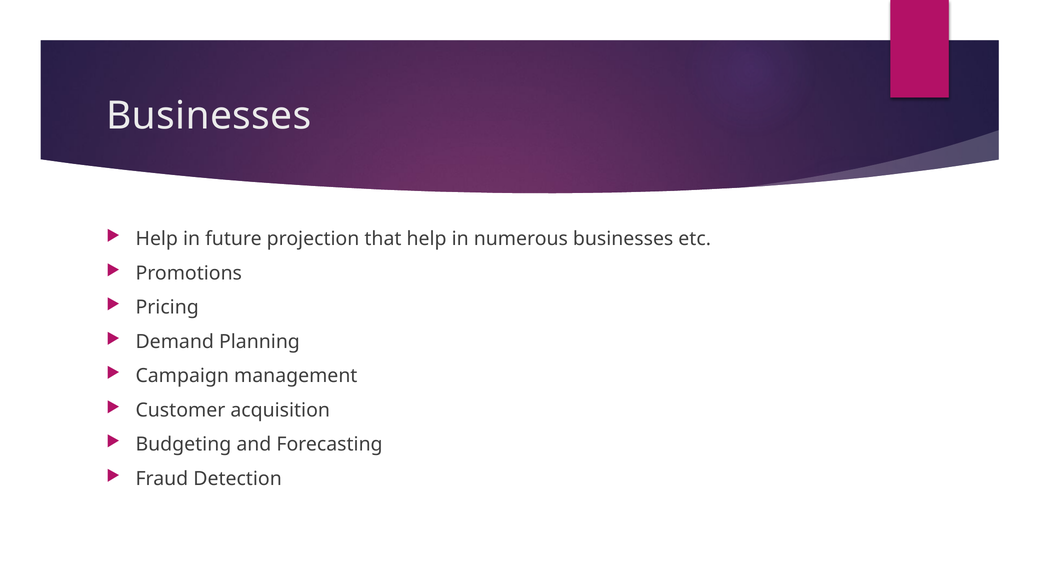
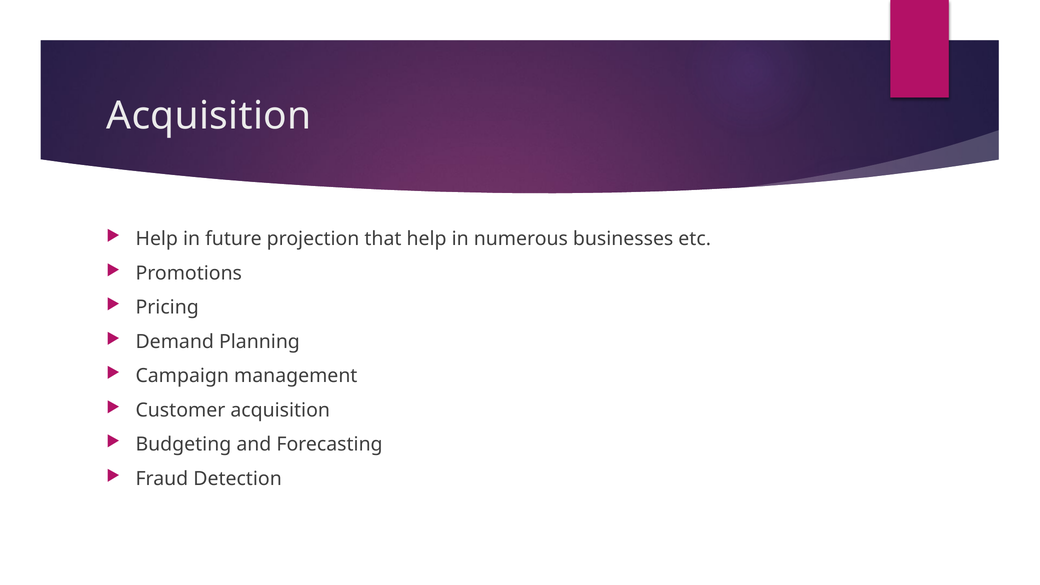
Businesses: Businesses -> Acquisition (209, 116)
